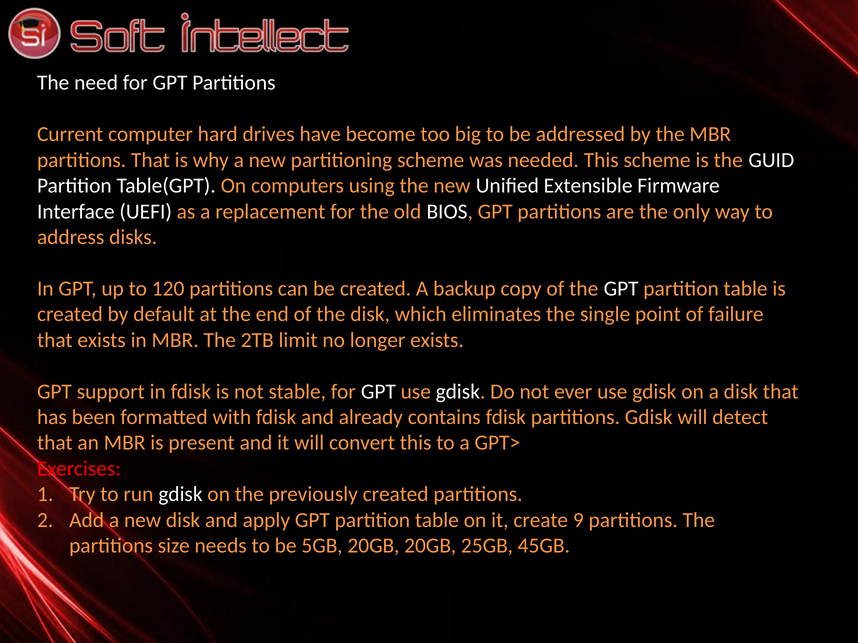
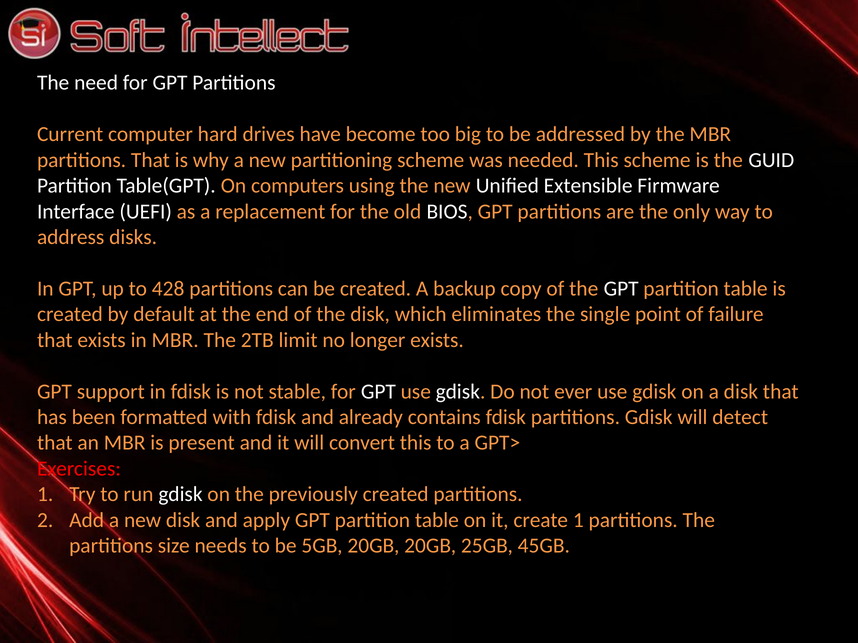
120: 120 -> 428 (168, 289)
create 9: 9 -> 1 (578, 520)
